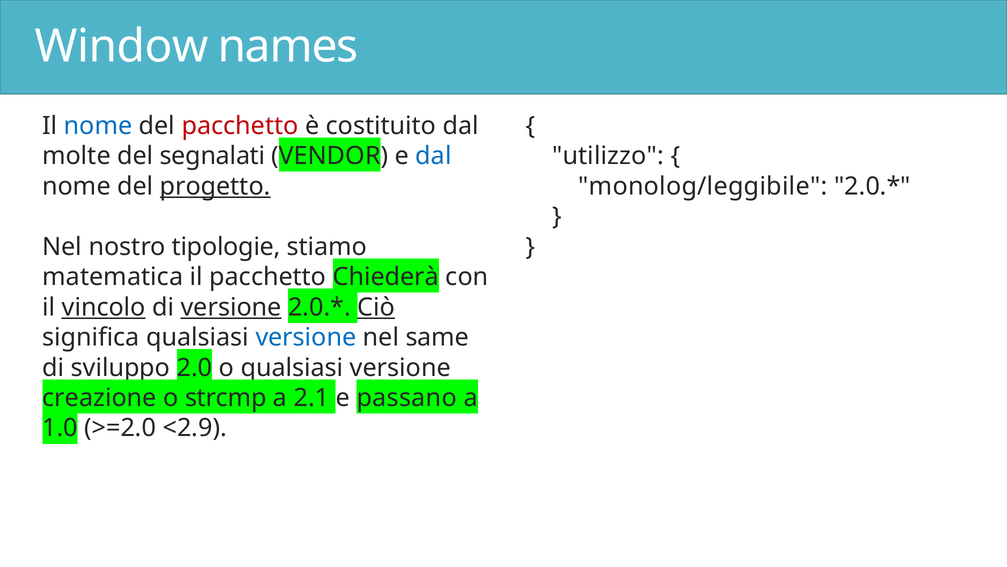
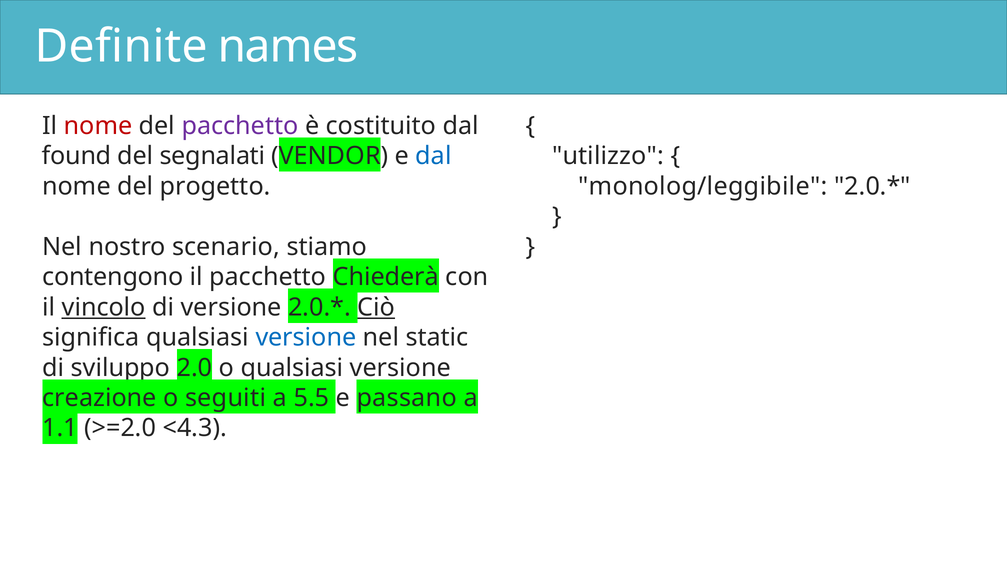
Window: Window -> Definite (121, 46)
nome colour: blue -> red (98, 126)
pacchetto colour: red -> purple (240, 126)
molte: molte -> found (77, 156)
progetto underline: present -> none (215, 186)
tipologie: tipologie -> scenario (226, 246)
matematica: matematica -> contengono (113, 277)
versione underline: present -> none (231, 307)
same: same -> static (437, 337)
strcmp: strcmp -> seguiti (226, 398)
2.1: 2.1 -> 5.5 (311, 398)
1.0: 1.0 -> 1.1 (60, 428)
<2.9: <2.9 -> <4.3 (195, 428)
